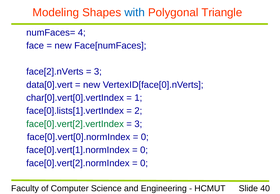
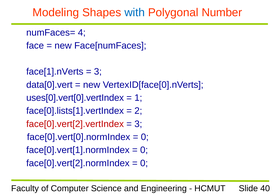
Triangle: Triangle -> Number (222, 12)
face[2].nVerts: face[2].nVerts -> face[1].nVerts (55, 72)
char[0].vert[0].vertIndex: char[0].vert[0].vertIndex -> uses[0].vert[0].vertIndex (75, 98)
face[0].vert[2].vertIndex colour: green -> red (75, 124)
